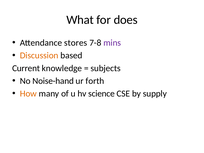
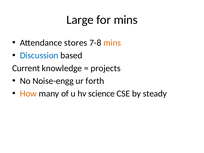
What: What -> Large (80, 20)
for does: does -> mins (126, 20)
mins colour: purple -> orange (112, 43)
Discussion colour: orange -> blue (39, 55)
subjects: subjects -> projects (106, 68)
Noise-hand: Noise-hand -> Noise-engg (53, 81)
supply: supply -> steady (155, 94)
